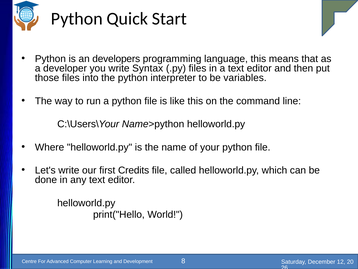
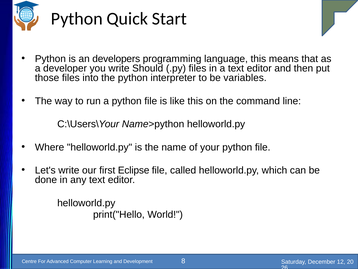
Syntax: Syntax -> Should (148, 68)
Credits: Credits -> Eclipse (134, 170)
